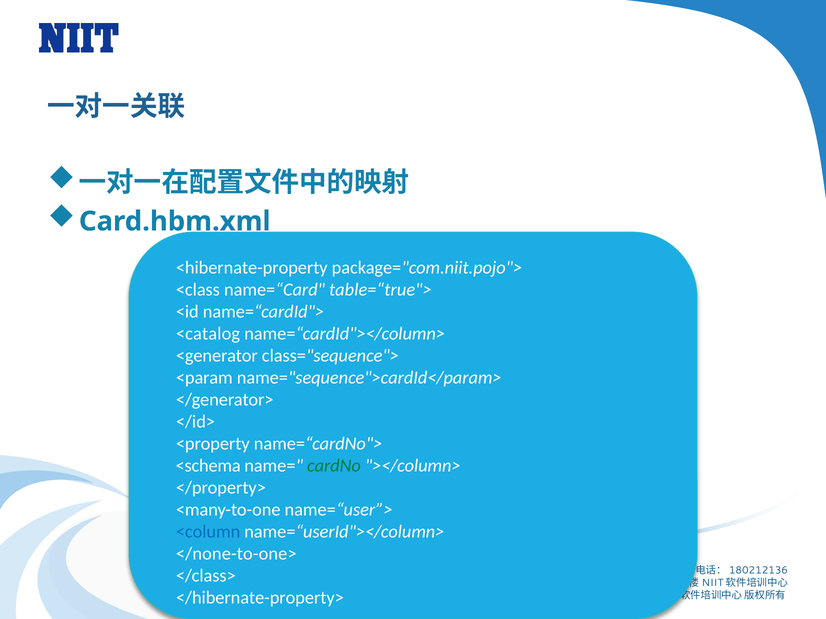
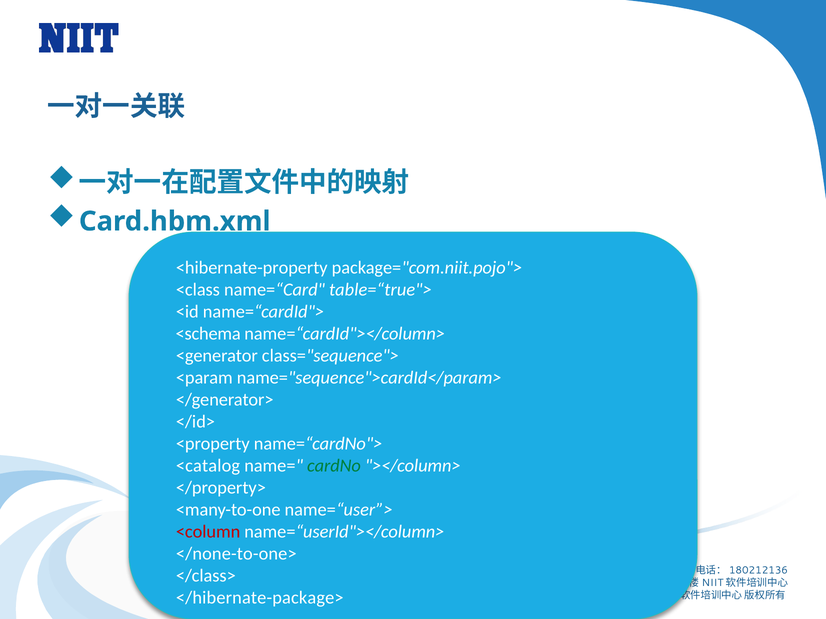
<catalog: <catalog -> <schema (208, 334)
<schema: <schema -> <catalog (208, 466)
<column colour: blue -> red (208, 532)
</hibernate-property>: </hibernate-property> -> </hibernate-package> (260, 598)
